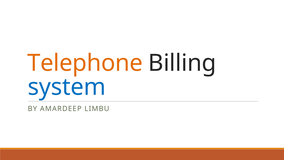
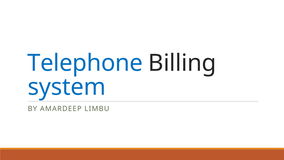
Telephone colour: orange -> blue (85, 63)
